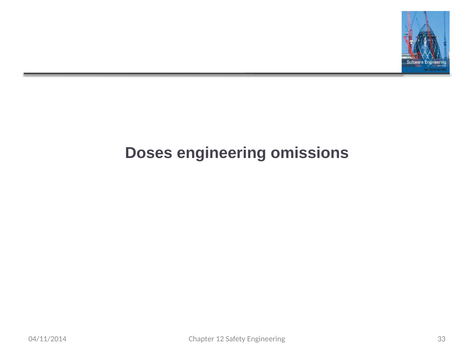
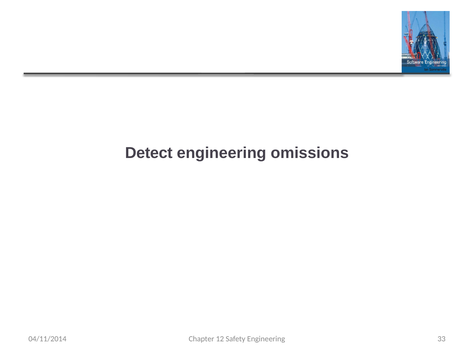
Doses: Doses -> Detect (149, 153)
